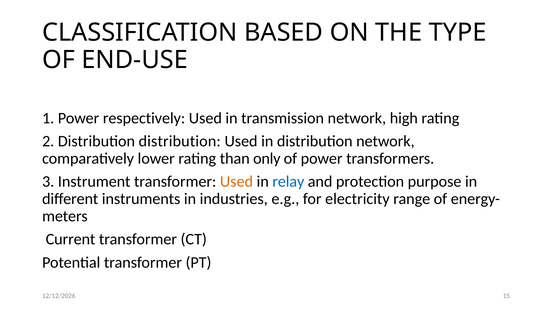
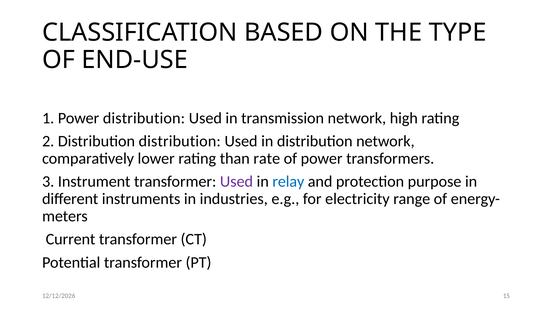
Power respectively: respectively -> distribution (144, 118)
only: only -> rate (267, 159)
Used colour: orange -> purple (237, 182)
